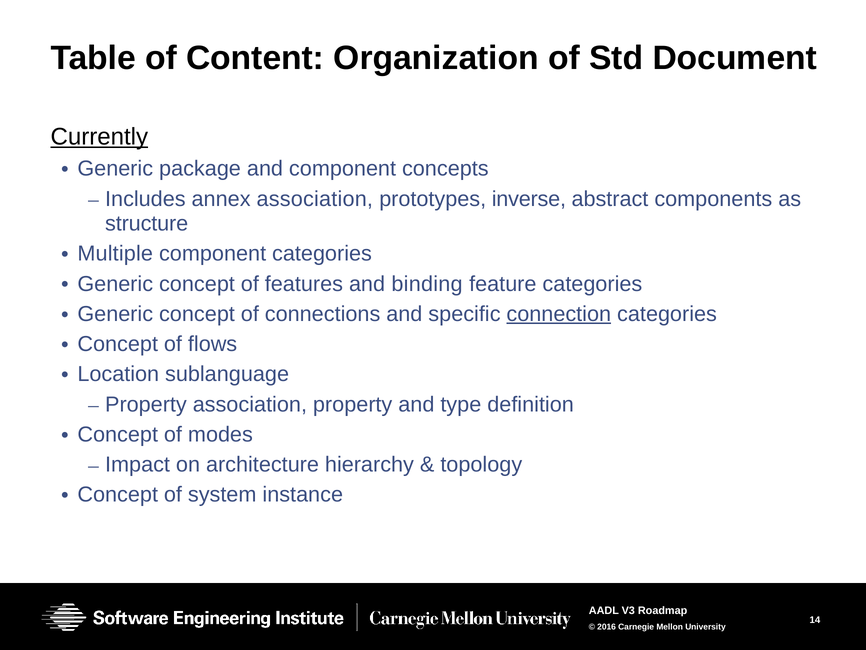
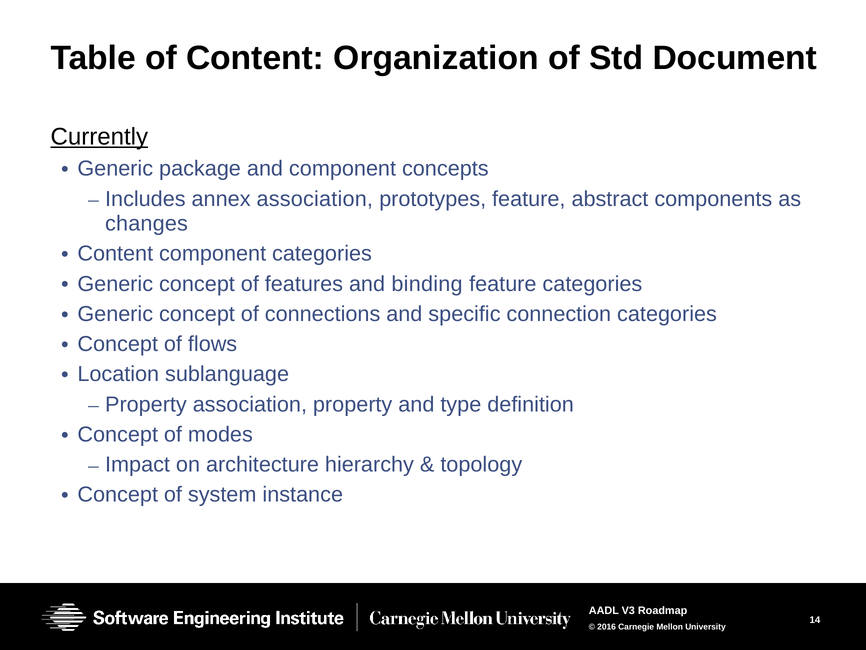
prototypes inverse: inverse -> feature (529, 199)
structure: structure -> changes (147, 224)
Multiple: Multiple -> Content (115, 254)
connection underline: present -> none (559, 314)
